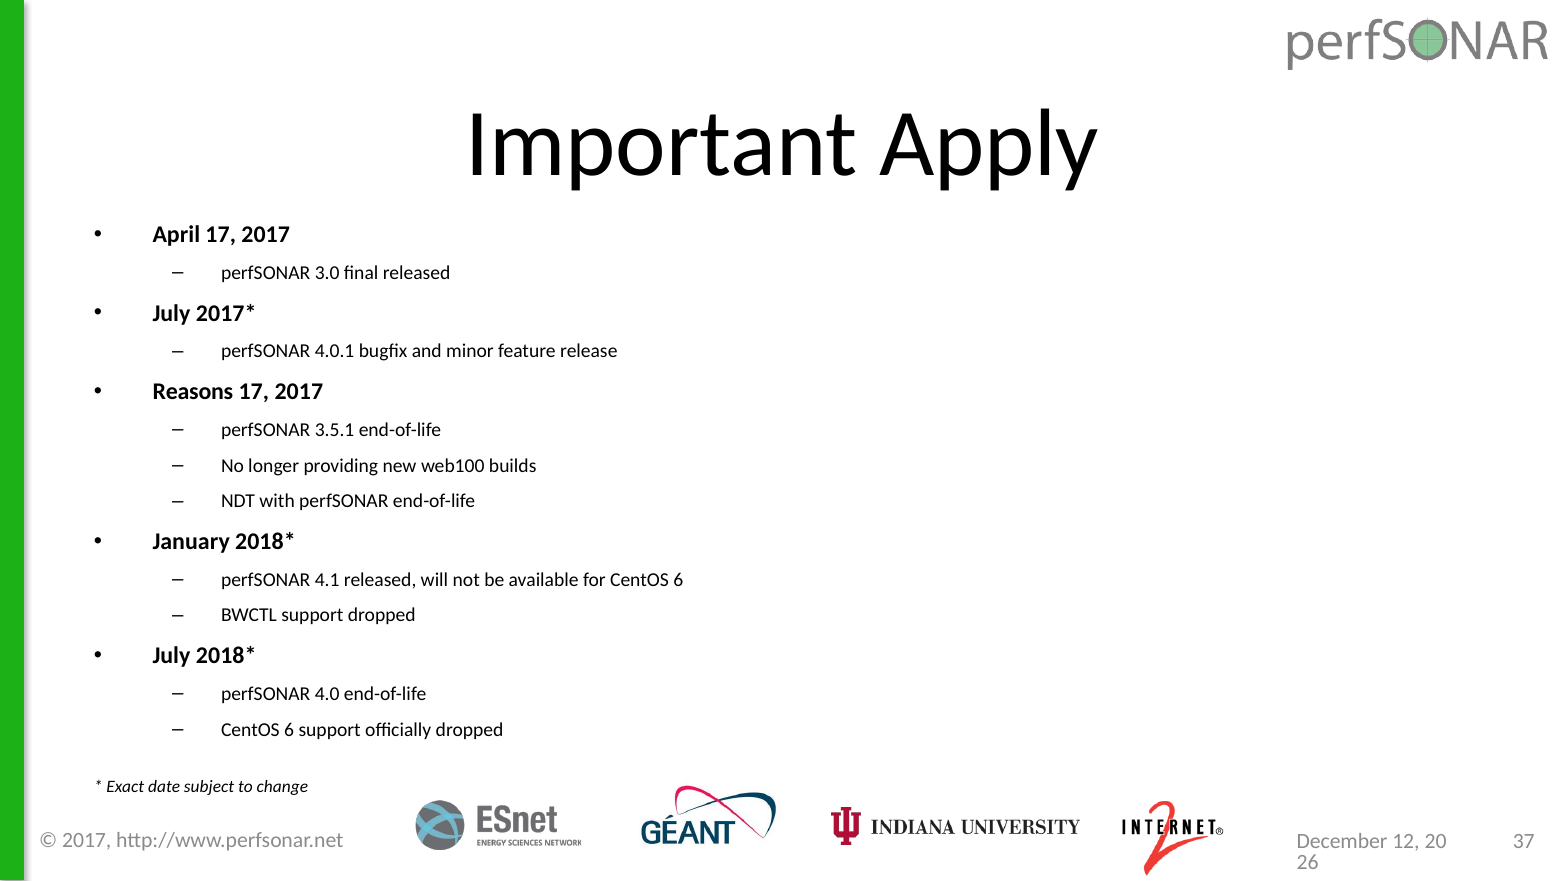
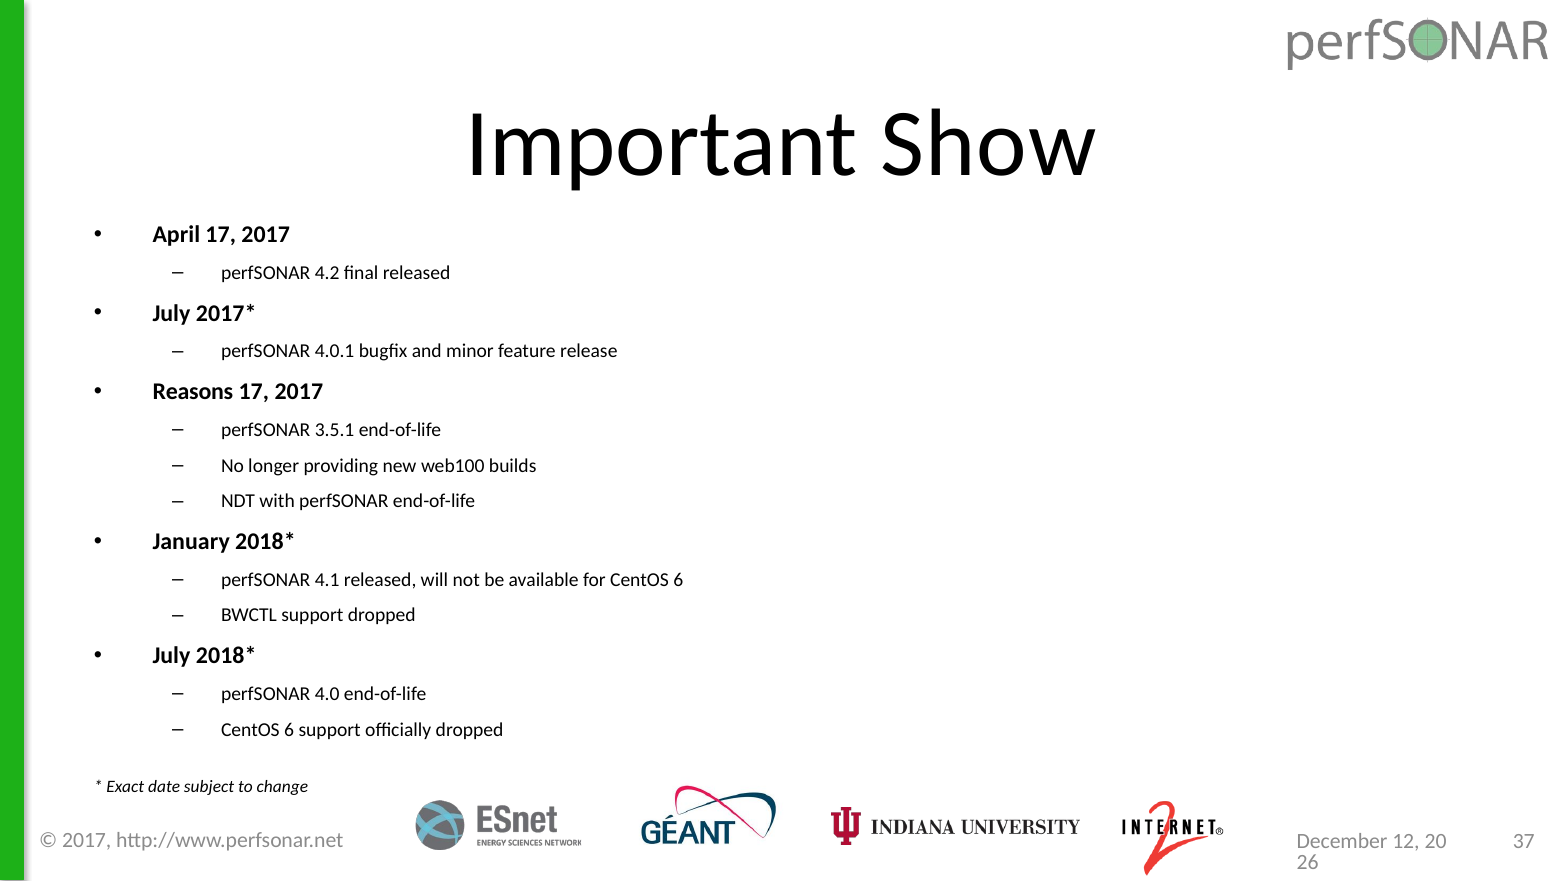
Apply: Apply -> Show (988, 144)
3.0: 3.0 -> 4.2 (327, 273)
